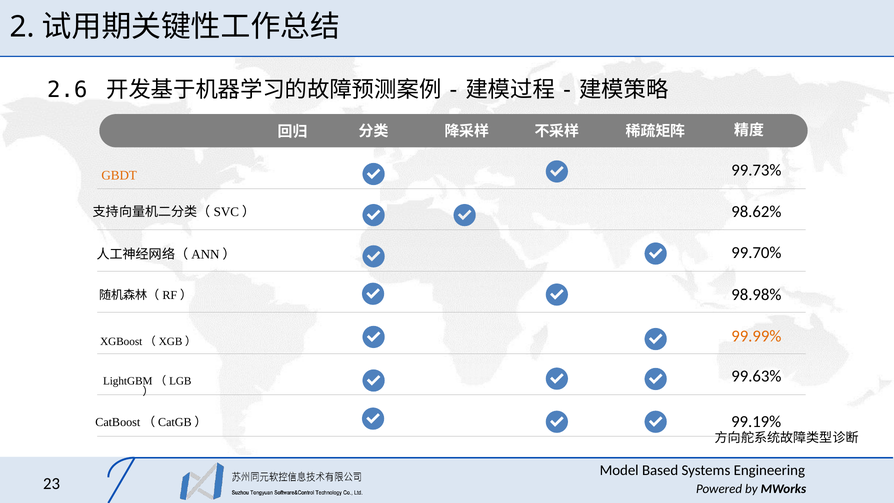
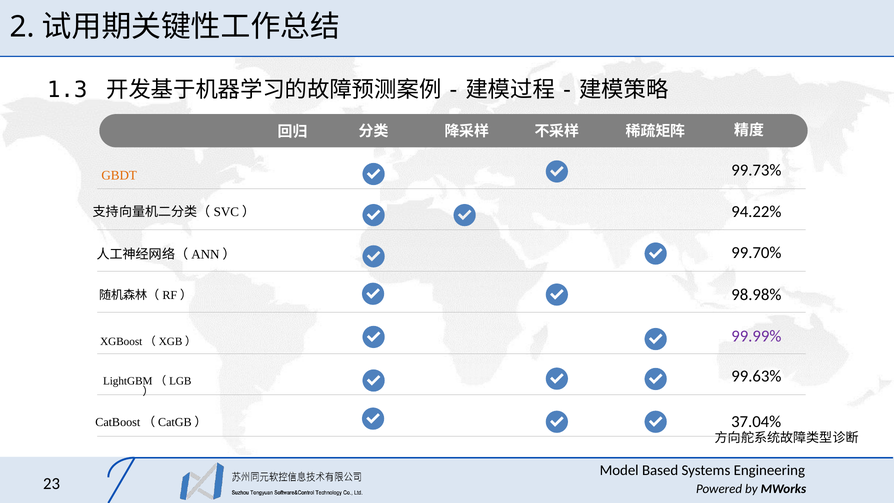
2.6: 2.6 -> 1.3 (67, 90)
98.62%: 98.62% -> 94.22% (756, 212)
99.99% colour: orange -> purple (756, 336)
99.19%: 99.19% -> 37.04% (756, 422)
